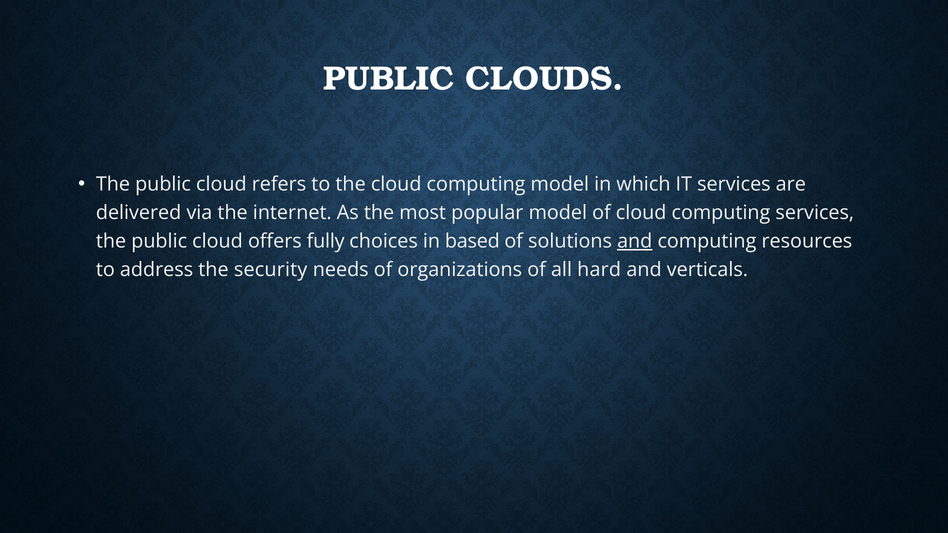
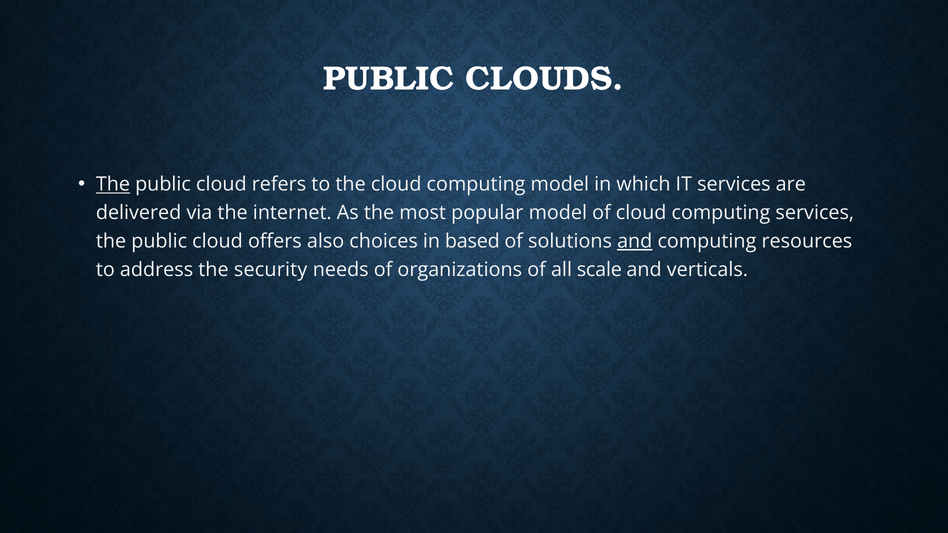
The underline: none -> present (113, 184)
fully: fully -> also (326, 241)
hard: hard -> scale (599, 270)
